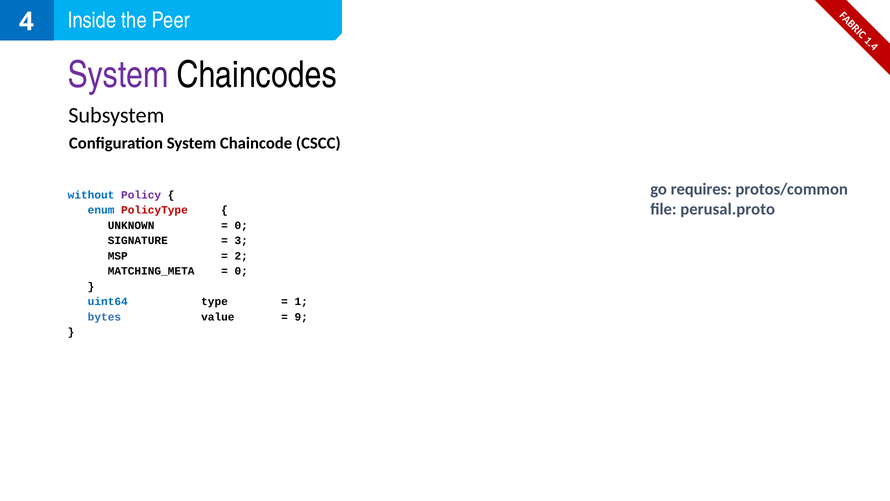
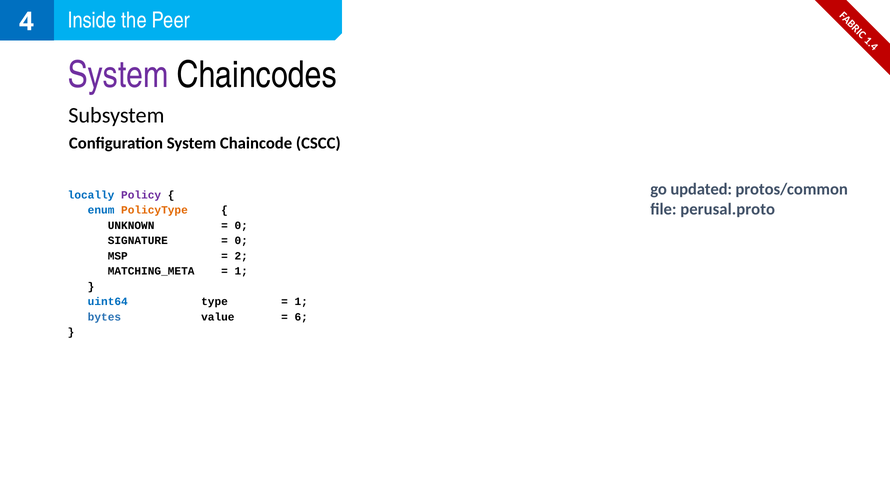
requires: requires -> updated (701, 189)
without: without -> locally (91, 195)
PolicyType colour: red -> orange (154, 210)
3: 3 -> 0 (241, 241)
0: 0 -> 1 (241, 271)
9: 9 -> 6 (301, 317)
